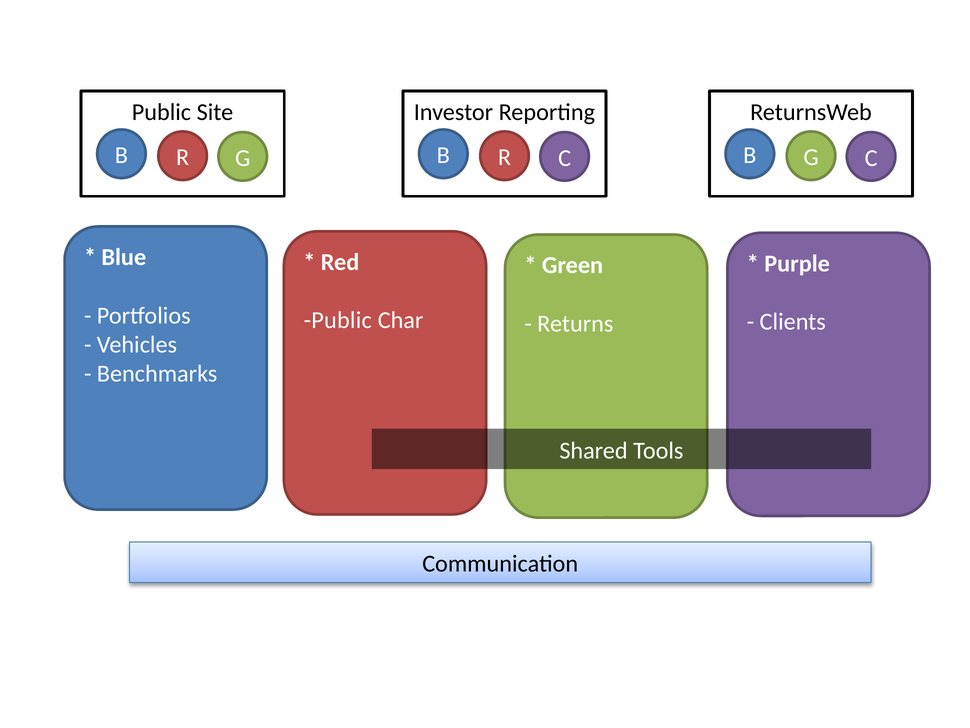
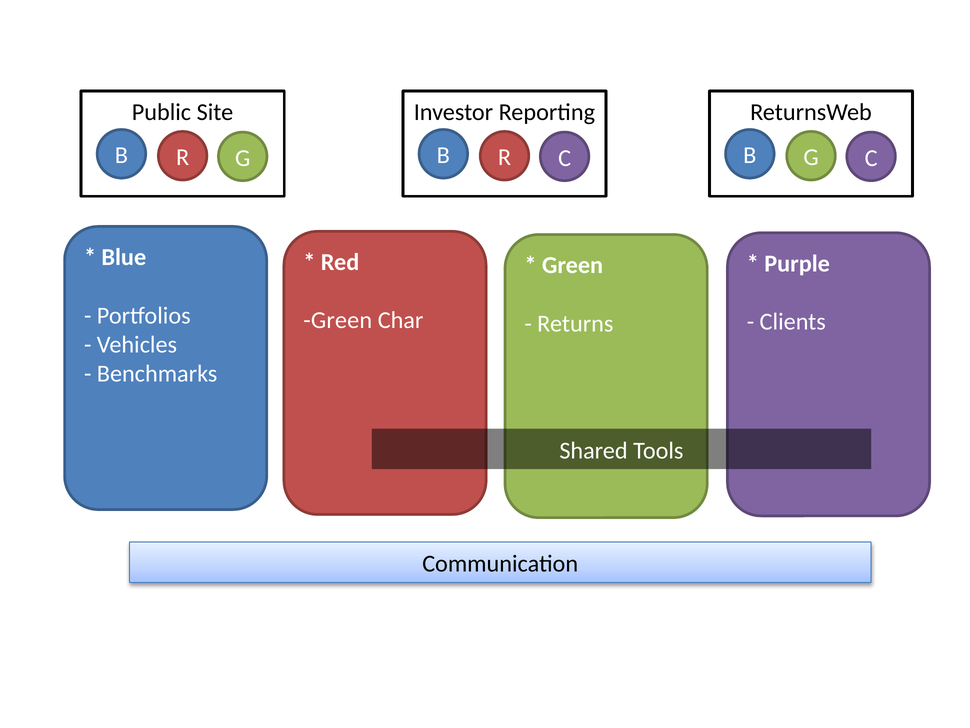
Public: Public -> Green (338, 320)
